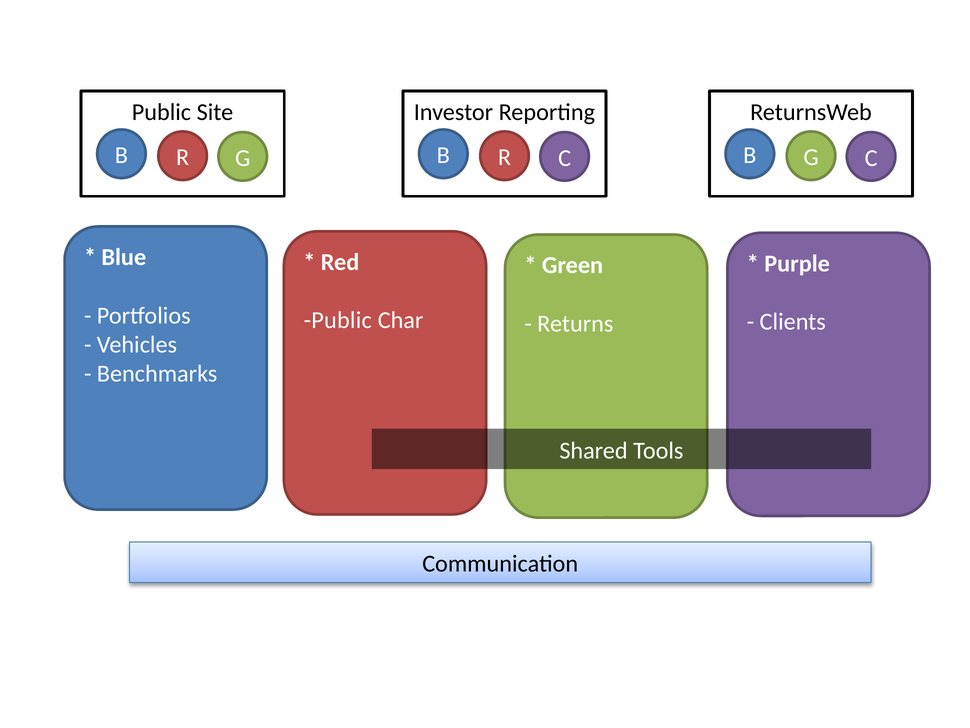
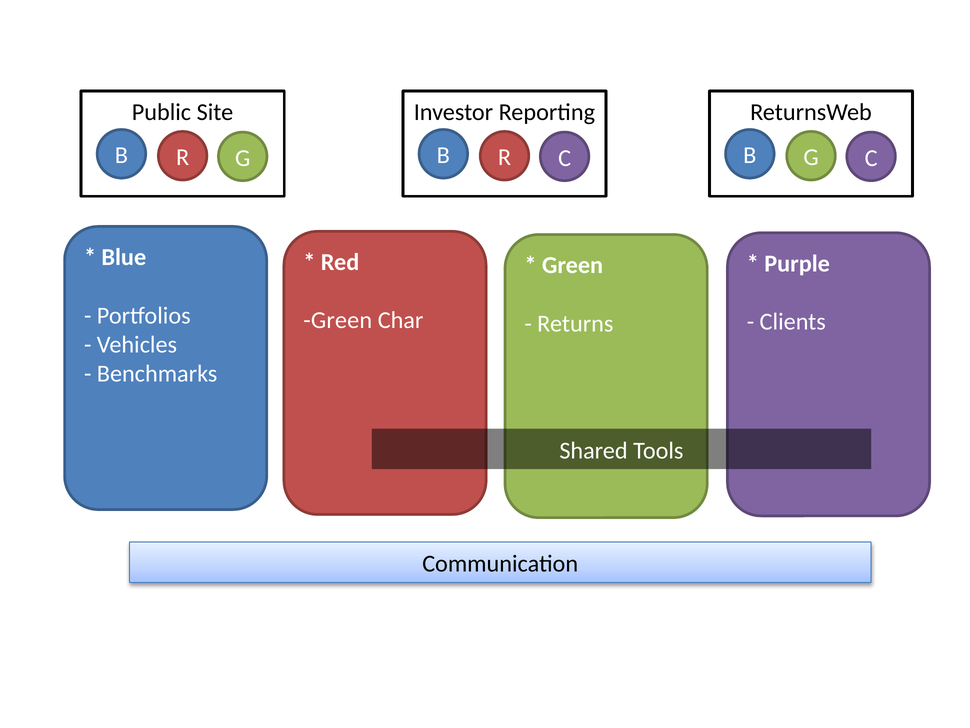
Public: Public -> Green (338, 320)
